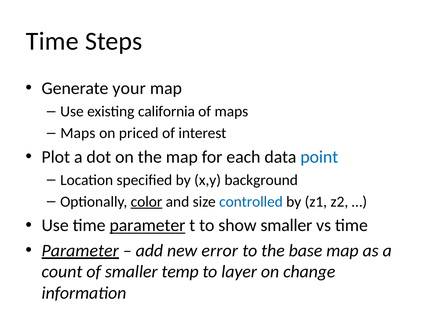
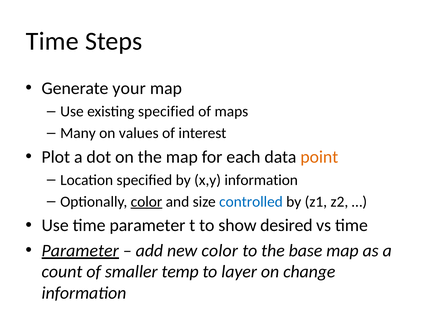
existing california: california -> specified (166, 112)
Maps: Maps -> Many (78, 133)
priced: priced -> values (139, 133)
point colour: blue -> orange (319, 157)
x,y background: background -> information (261, 180)
parameter underline: present -> none (147, 226)
show smaller: smaller -> desired (286, 226)
new error: error -> color (220, 251)
